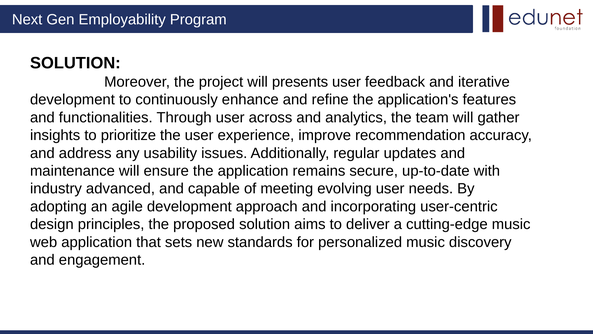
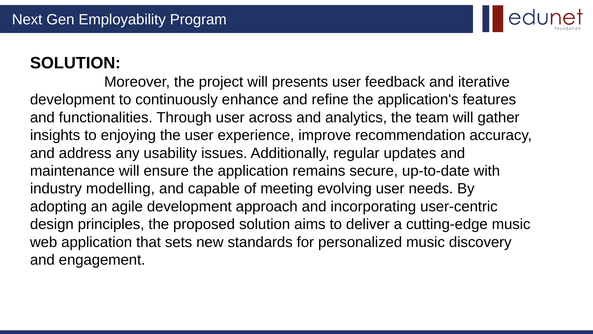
prioritize: prioritize -> enjoying (128, 135)
advanced: advanced -> modelling (120, 188)
